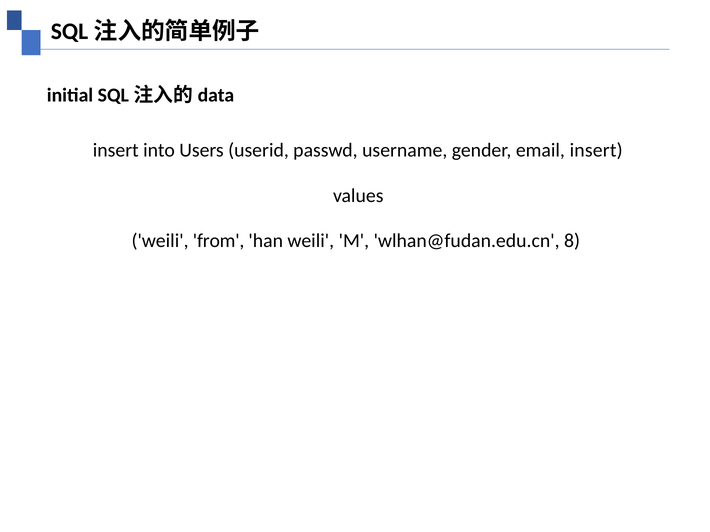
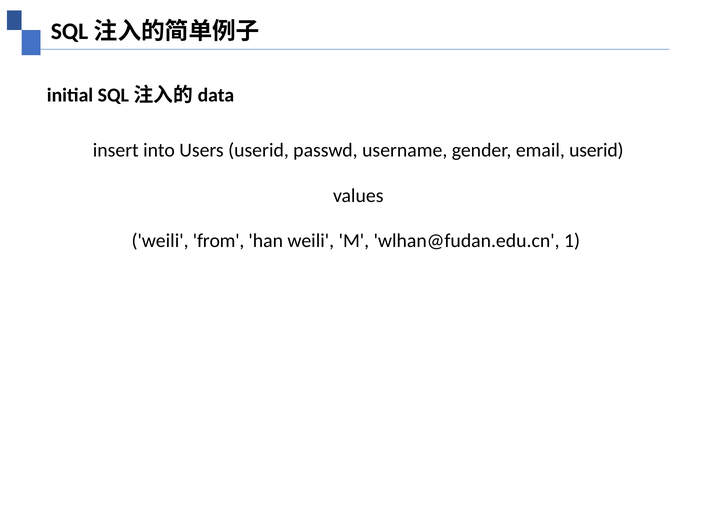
email insert: insert -> userid (596, 150)
8: 8 -> 1 (572, 241)
